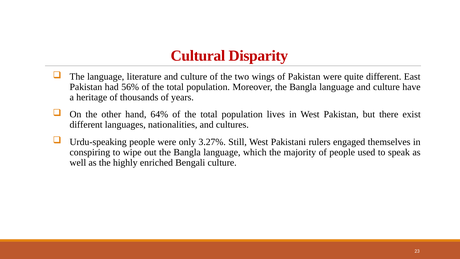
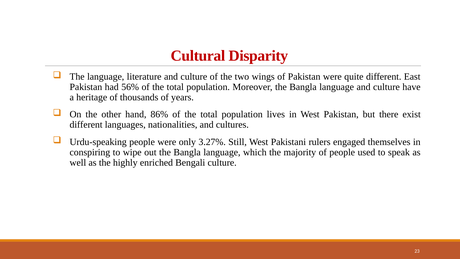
64%: 64% -> 86% (159, 114)
